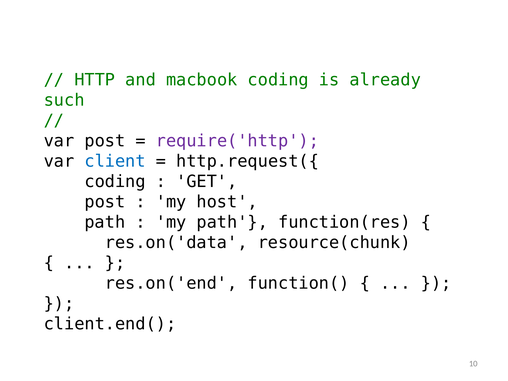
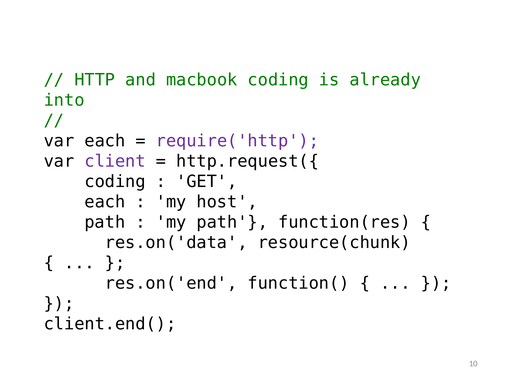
such: such -> into (64, 100)
var post: post -> each (105, 141)
client colour: blue -> purple (115, 161)
post: post -> each (105, 202)
